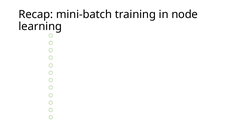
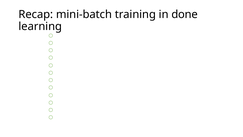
node: node -> done (185, 14)
